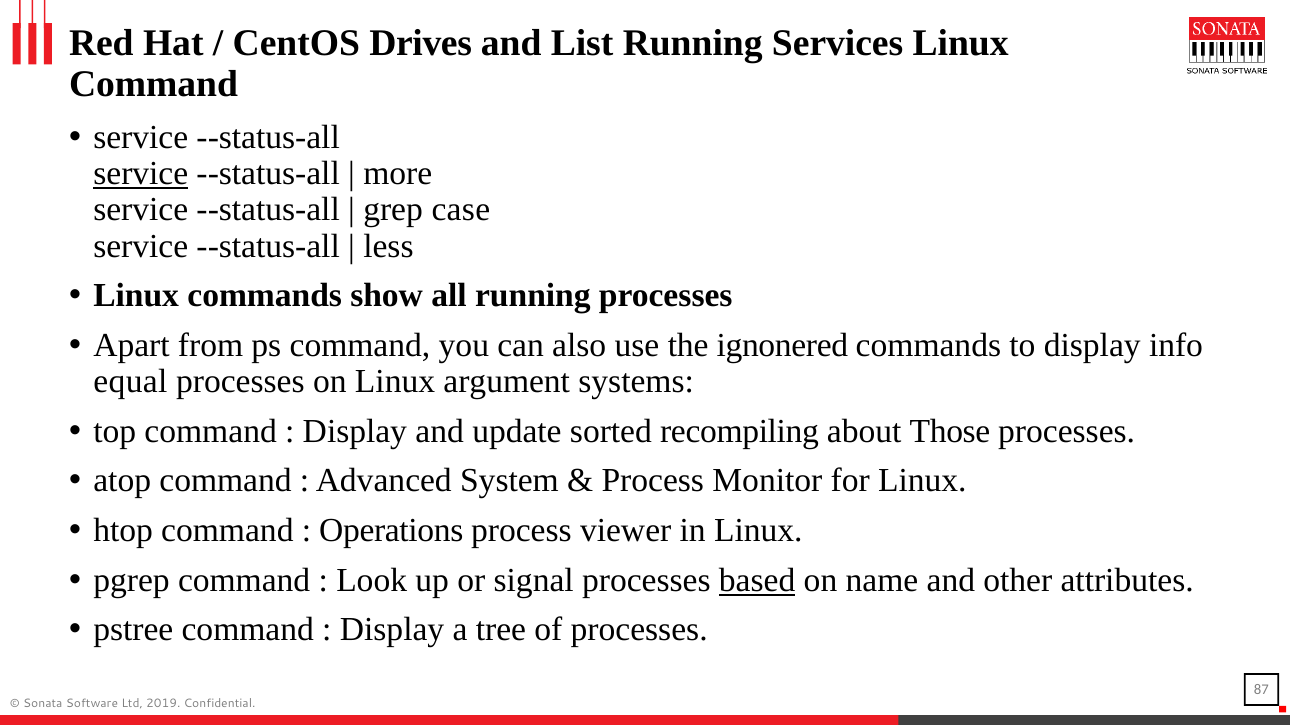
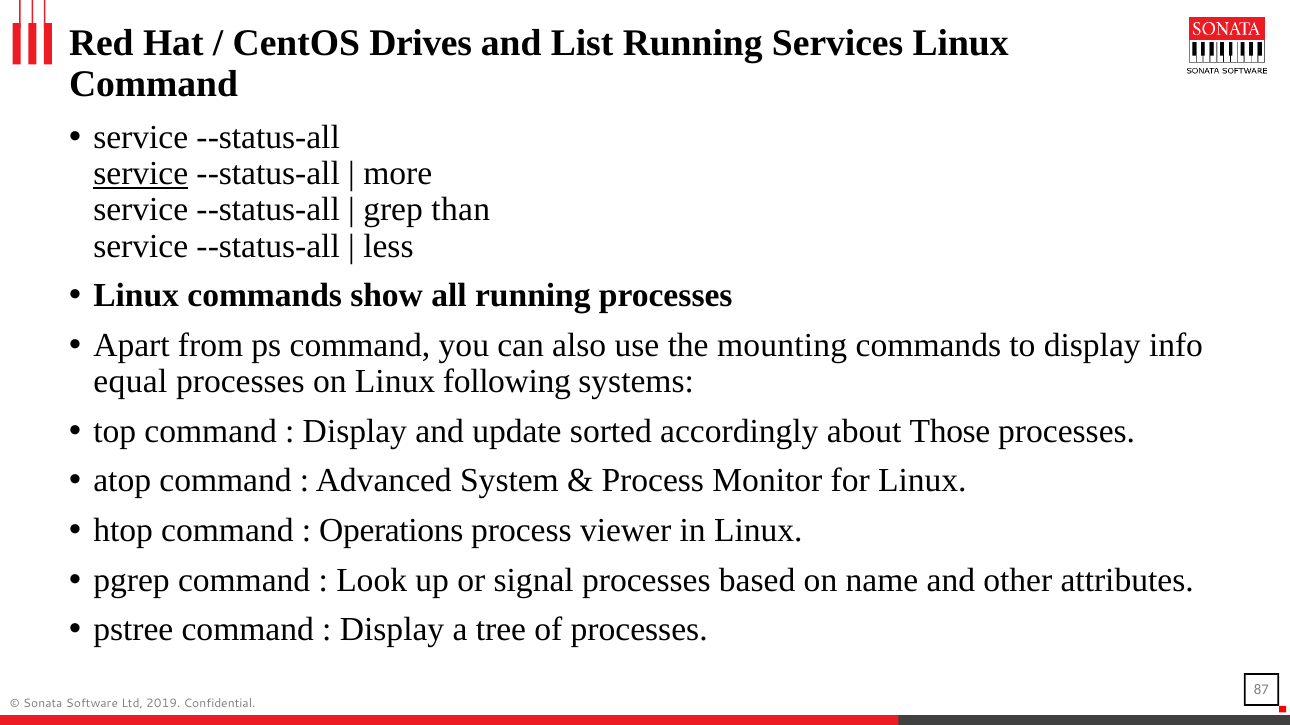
case: case -> than (461, 210)
ignonered: ignonered -> mounting (782, 346)
argument: argument -> following (507, 382)
recompiling: recompiling -> accordingly (739, 432)
based underline: present -> none (757, 581)
